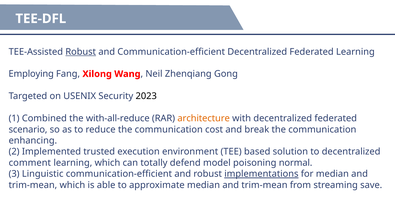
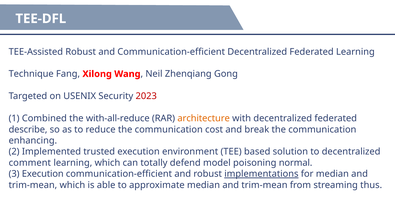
Robust underline: present -> none (81, 52)
Employing: Employing -> Technique (31, 74)
2023 colour: black -> red (146, 96)
scenario: scenario -> describe (28, 130)
3 Linguistic: Linguistic -> Execution (43, 174)
save: save -> thus (371, 185)
